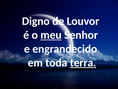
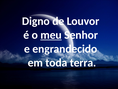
terra underline: present -> none (83, 62)
